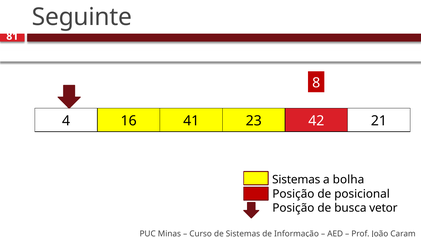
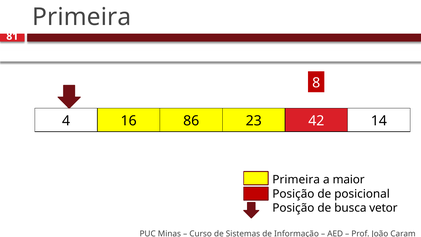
Seguinte: Seguinte -> Primeira (82, 17)
41: 41 -> 86 (191, 121)
21: 21 -> 14 (379, 121)
Sistemas: Sistemas -> Primeira (296, 180)
bolha: bolha -> maior (349, 180)
